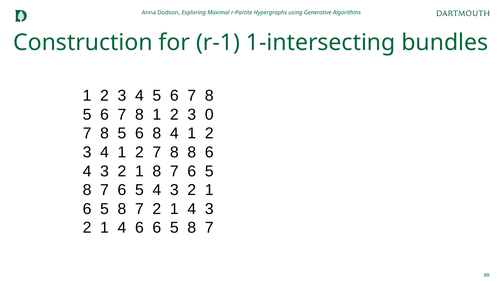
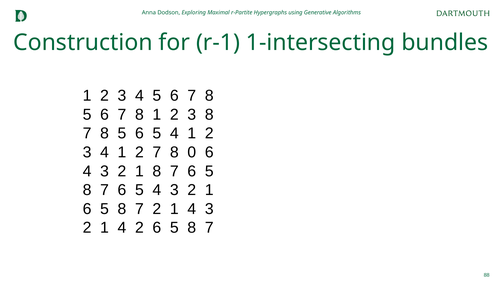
3 0: 0 -> 8 (209, 115)
5 6 8: 8 -> 5 (157, 133)
8 8: 8 -> 0 (192, 152)
4 6: 6 -> 2 (139, 228)
